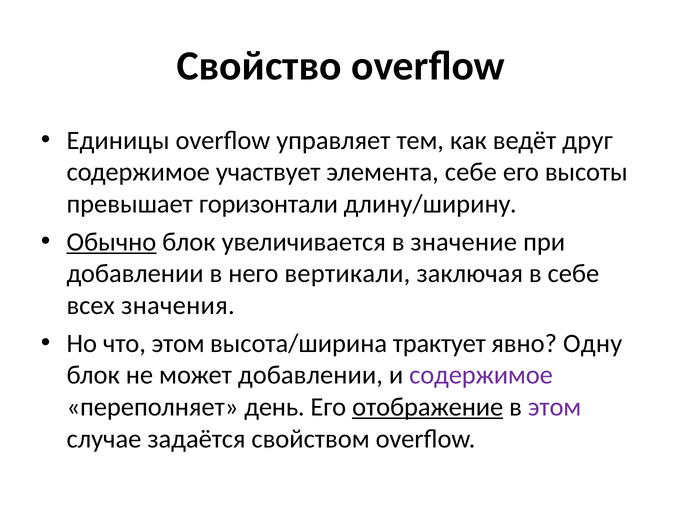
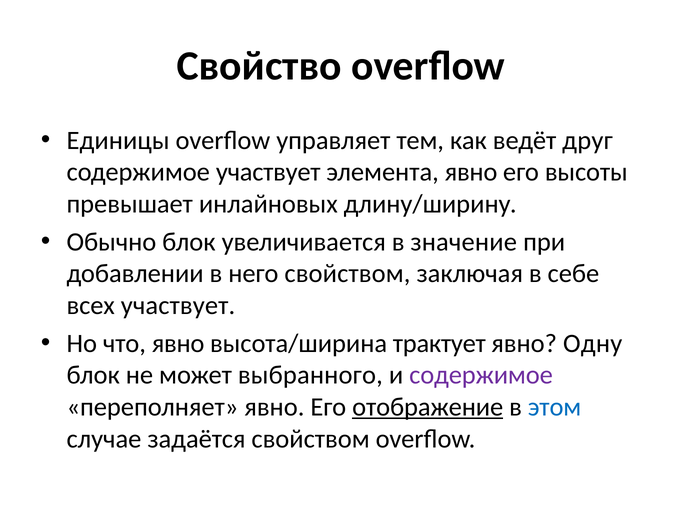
элемента себе: себе -> явно (471, 172)
горизонтали: горизонтали -> инлайновых (268, 204)
Обычно underline: present -> none (111, 242)
него вертикали: вертикали -> свойством (347, 274)
всех значения: значения -> участвует (178, 306)
что этом: этом -> явно (178, 344)
может добавлении: добавлении -> выбранного (310, 376)
переполняет день: день -> явно (274, 407)
этом colour: purple -> blue (555, 407)
